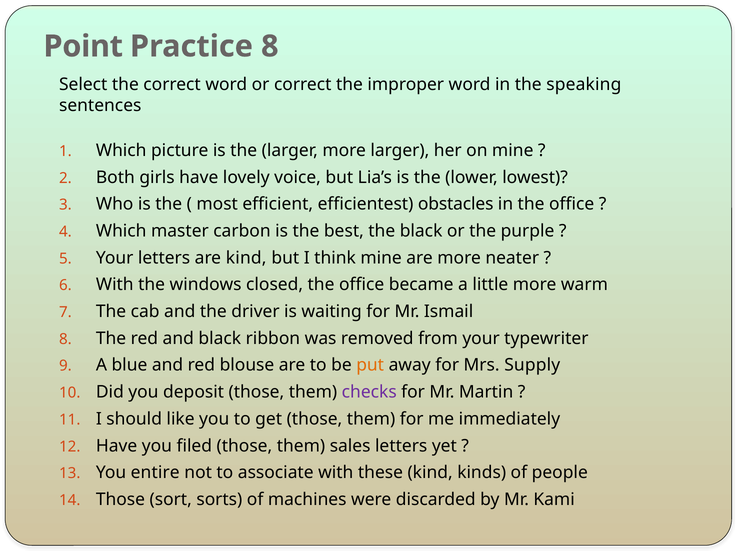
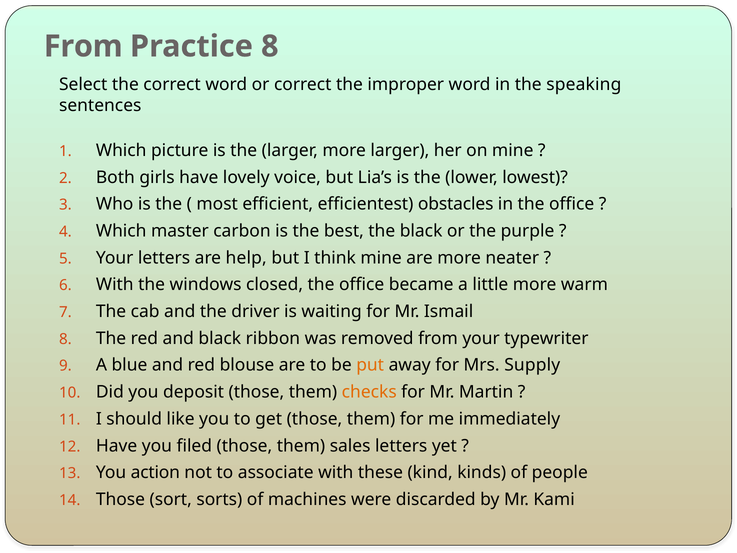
Point: Point -> From (83, 46)
are kind: kind -> help (246, 258)
checks colour: purple -> orange (369, 392)
entire: entire -> action (155, 472)
